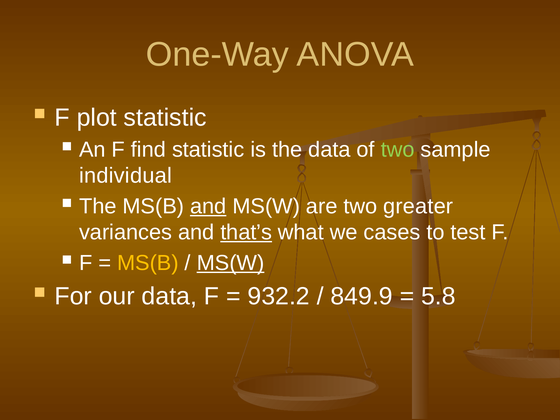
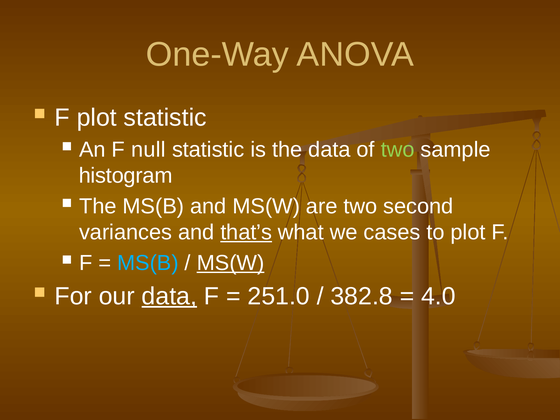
find: find -> null (148, 150)
individual: individual -> histogram (126, 176)
and underline: present -> none (208, 206)
greater: greater -> second (418, 206)
to test: test -> plot (468, 232)
MS(B colour: yellow -> light blue (148, 263)
data underline: none -> present (169, 296)
932.2: 932.2 -> 251.0 (279, 296)
849.9: 849.9 -> 382.8 (362, 296)
5.8: 5.8 -> 4.0 (438, 296)
